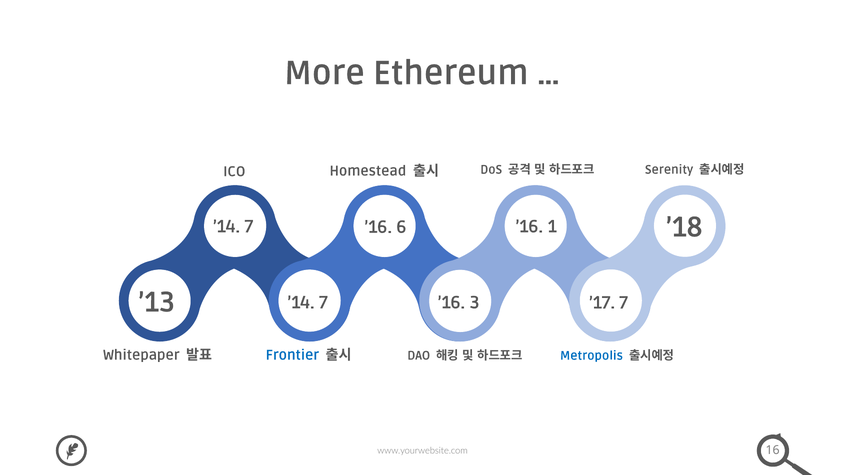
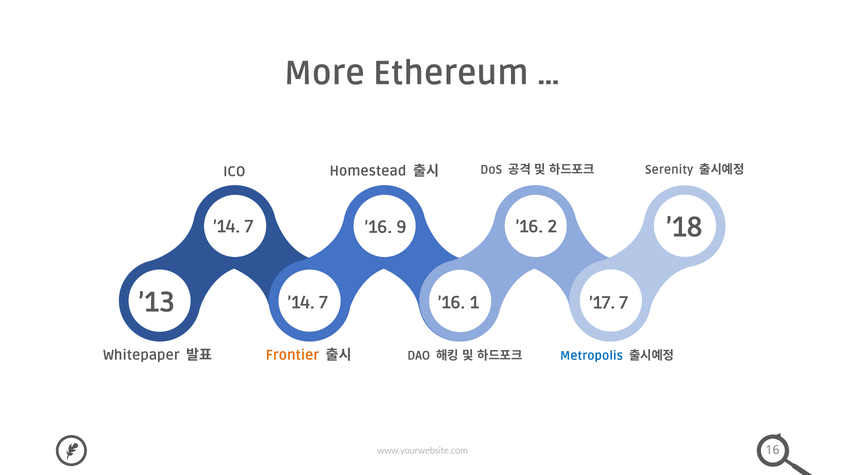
1: 1 -> 2 (552, 227)
6: 6 -> 9 (401, 227)
3: 3 -> 1 (474, 303)
Frontier colour: blue -> orange (292, 355)
